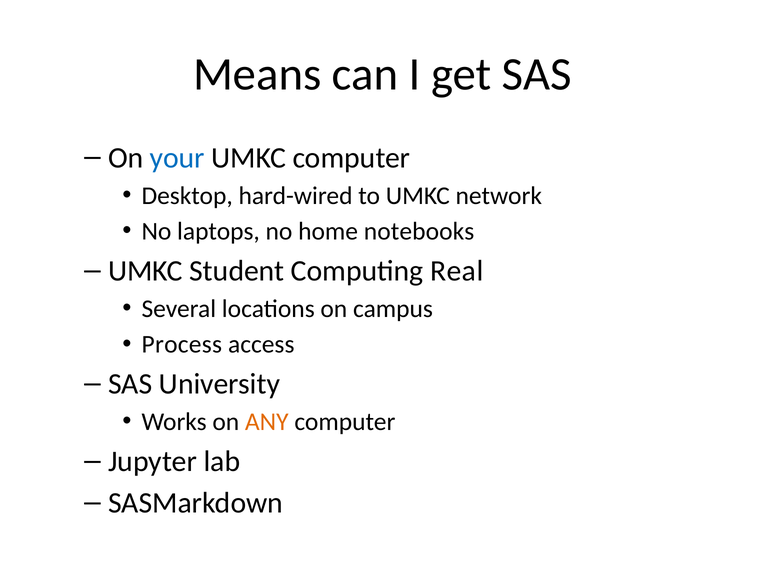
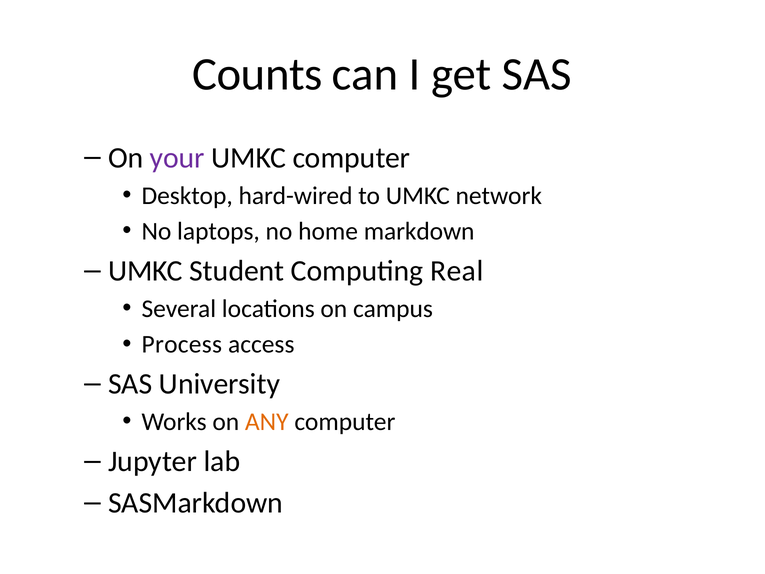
Means: Means -> Counts (257, 74)
your colour: blue -> purple (177, 158)
notebooks: notebooks -> markdown (419, 231)
